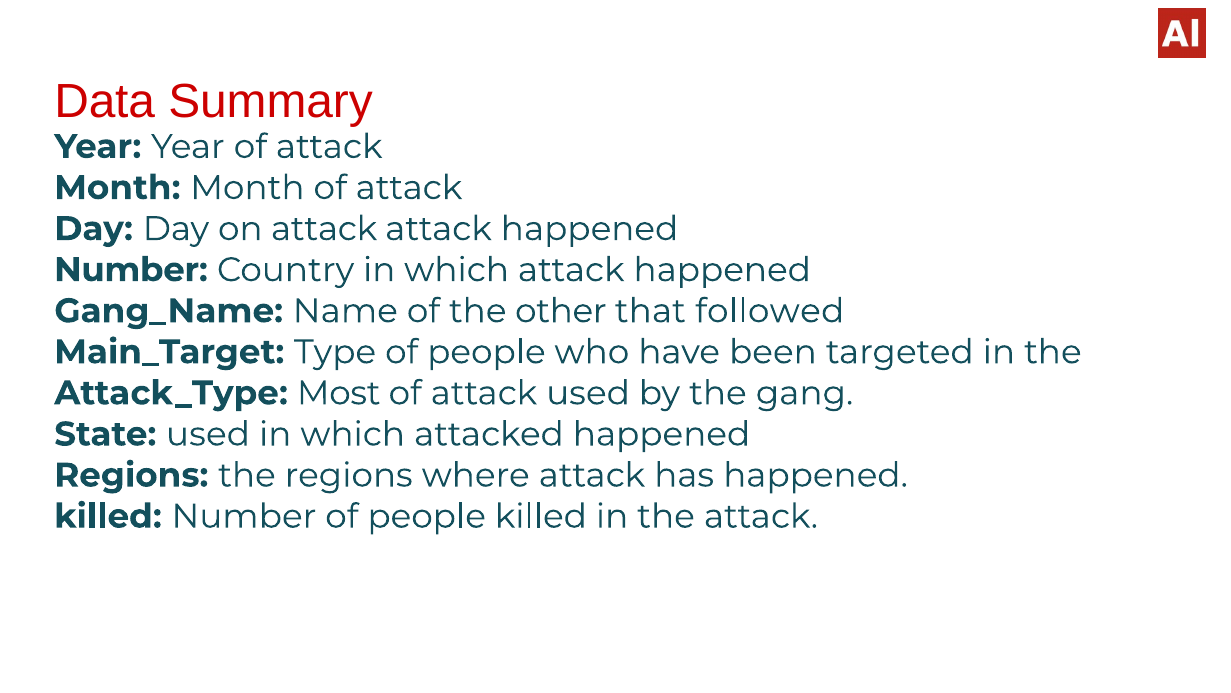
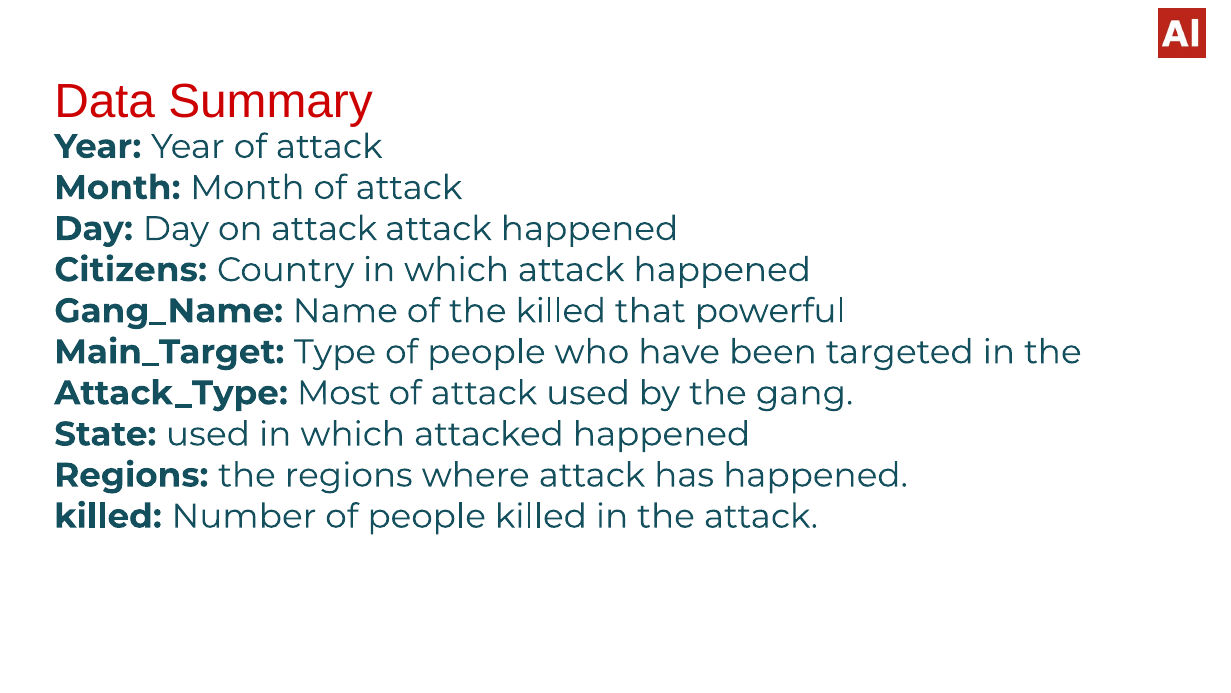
Number: Number -> Citizens (131, 270)
the other: other -> killed (561, 311)
followed: followed -> powerful (770, 311)
